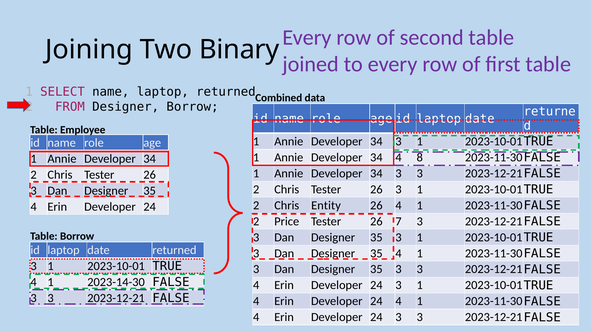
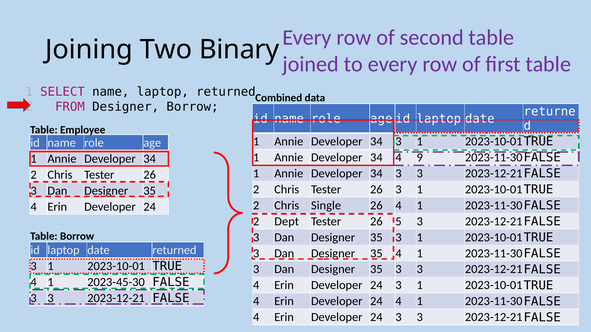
8: 8 -> 9 (420, 158)
Entity: Entity -> Single (326, 206)
Price: Price -> Dept (287, 222)
7: 7 -> 5 (399, 222)
2023-14-30: 2023-14-30 -> 2023-45-30 (116, 283)
